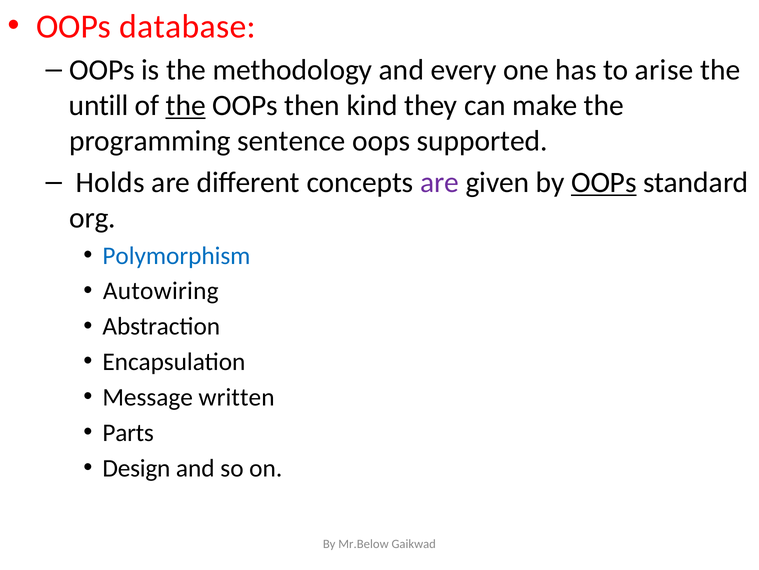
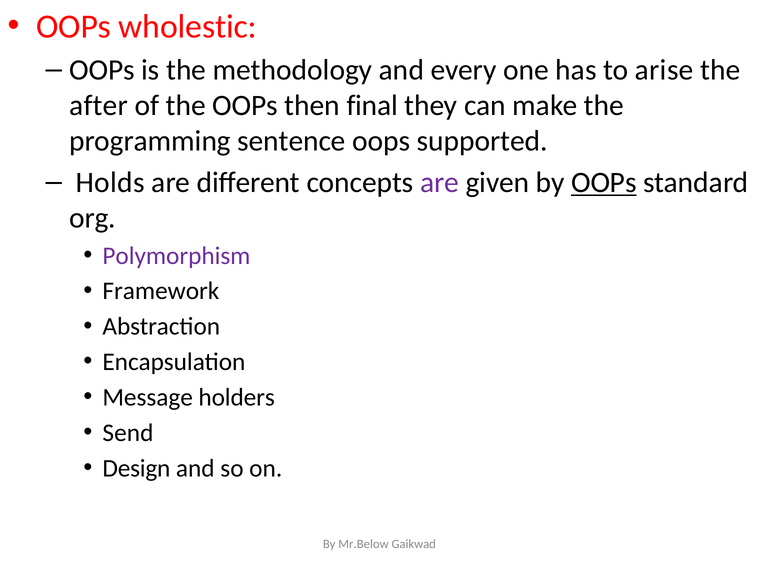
database: database -> wholestic (188, 26)
untill: untill -> after (99, 105)
the underline: present -> none (186, 105)
kind: kind -> final (372, 105)
Polymorphism colour: blue -> purple (176, 255)
Autowiring: Autowiring -> Framework (161, 291)
written: written -> holders (237, 397)
Parts: Parts -> Send (128, 432)
